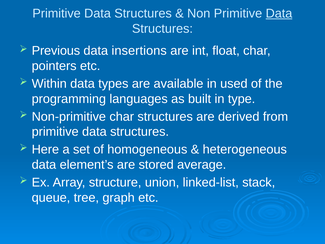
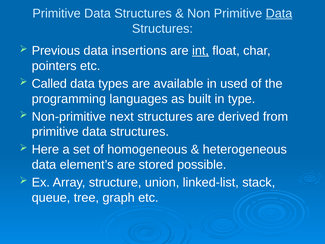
int underline: none -> present (200, 51)
Within: Within -> Called (49, 84)
Non-primitive char: char -> next (122, 116)
average: average -> possible (202, 165)
